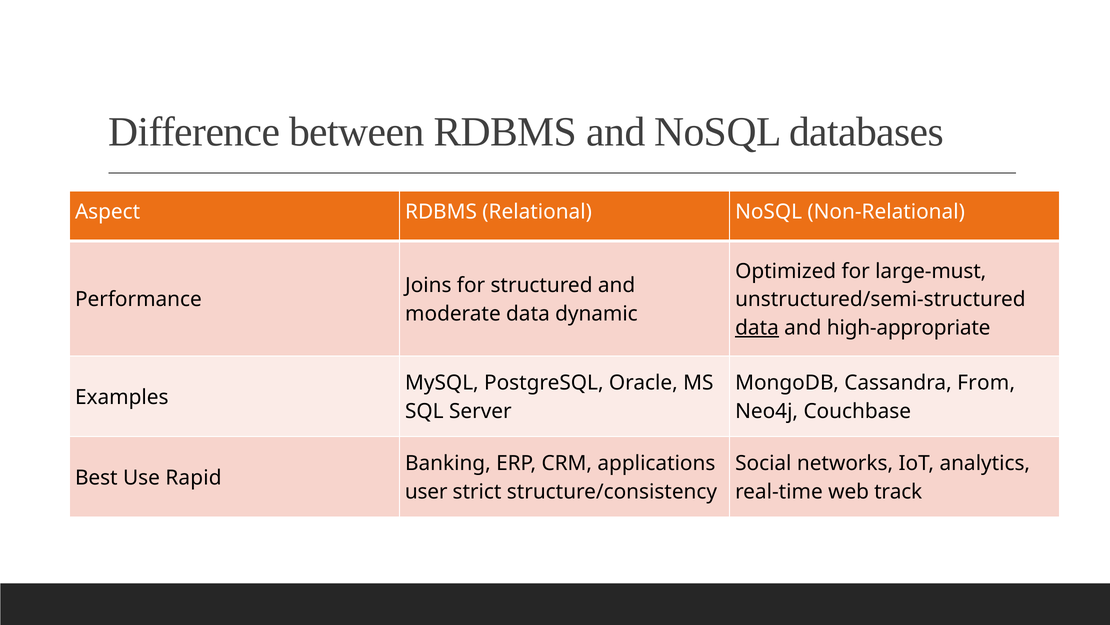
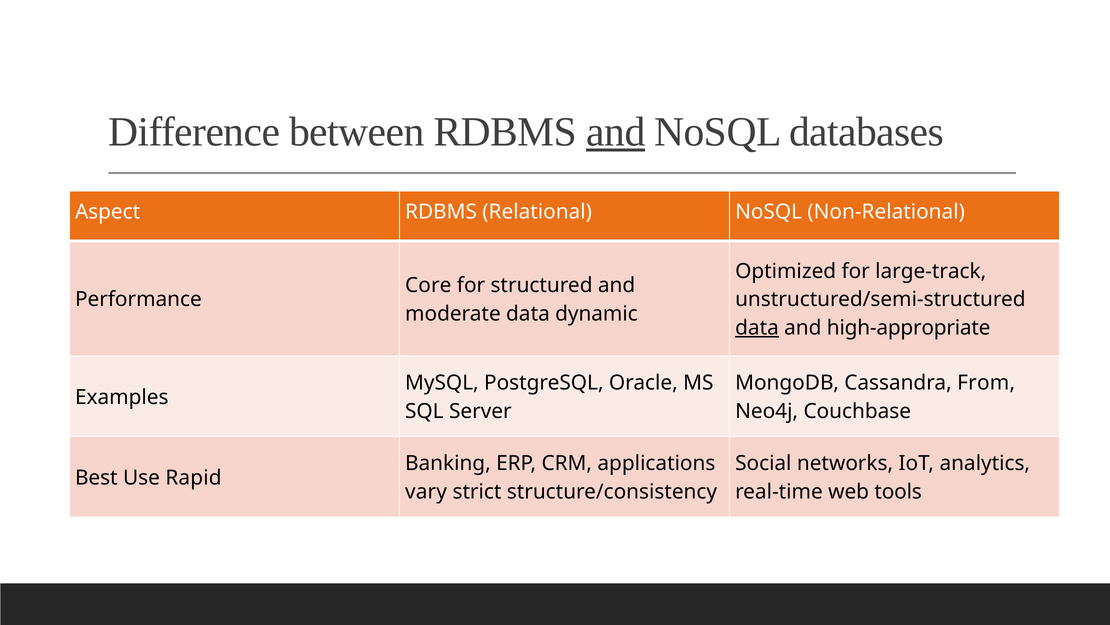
and underline: none -> present (616, 132)
large-must: large-must -> large-track (931, 271)
Joins: Joins -> Core (428, 285)
user: user -> vary (426, 491)
track: track -> tools (898, 491)
